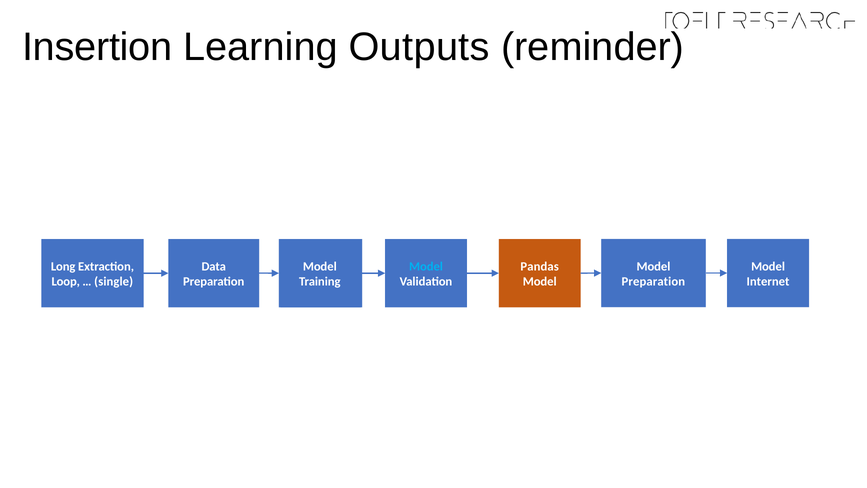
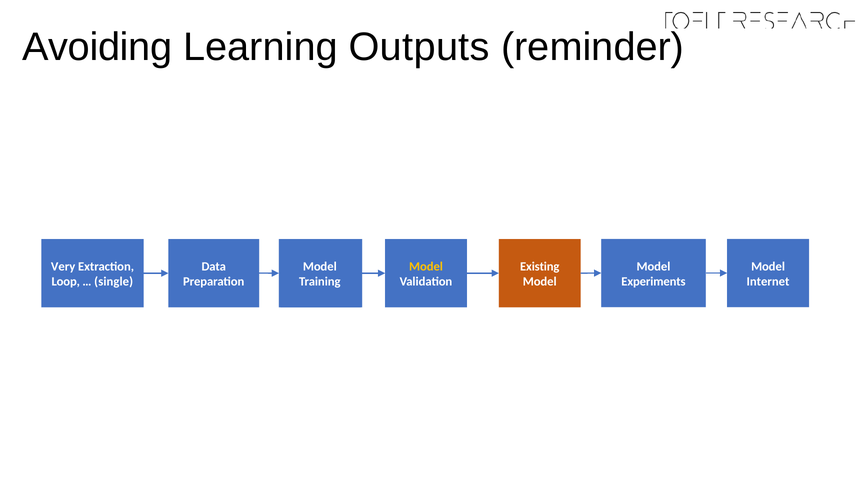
Insertion: Insertion -> Avoiding (97, 47)
Long: Long -> Very (63, 266)
Model colour: light blue -> yellow (426, 266)
Pandas: Pandas -> Existing (540, 266)
Preparation: Preparation -> Experiments (653, 281)
